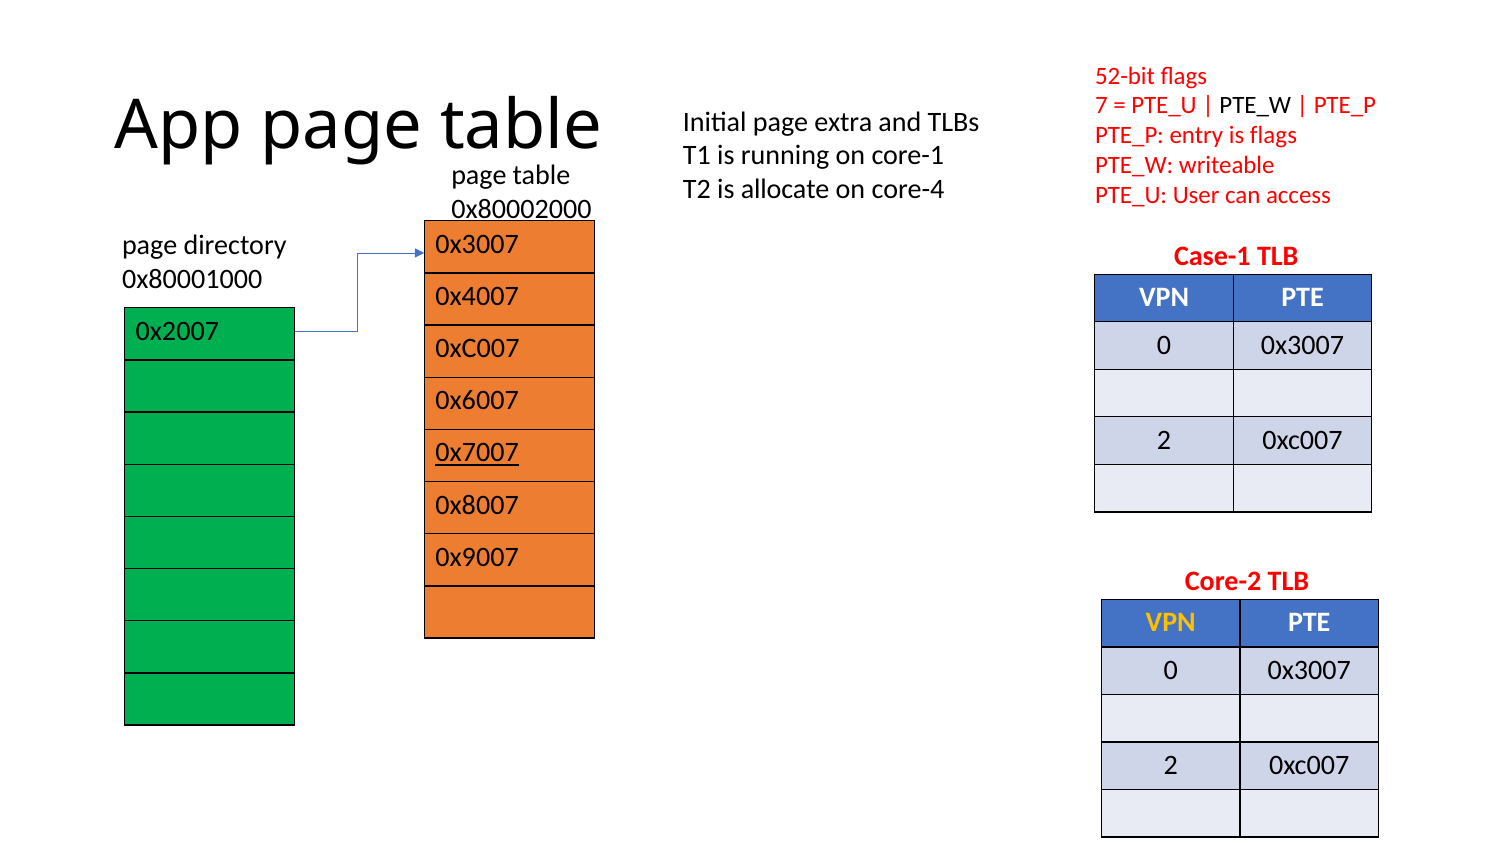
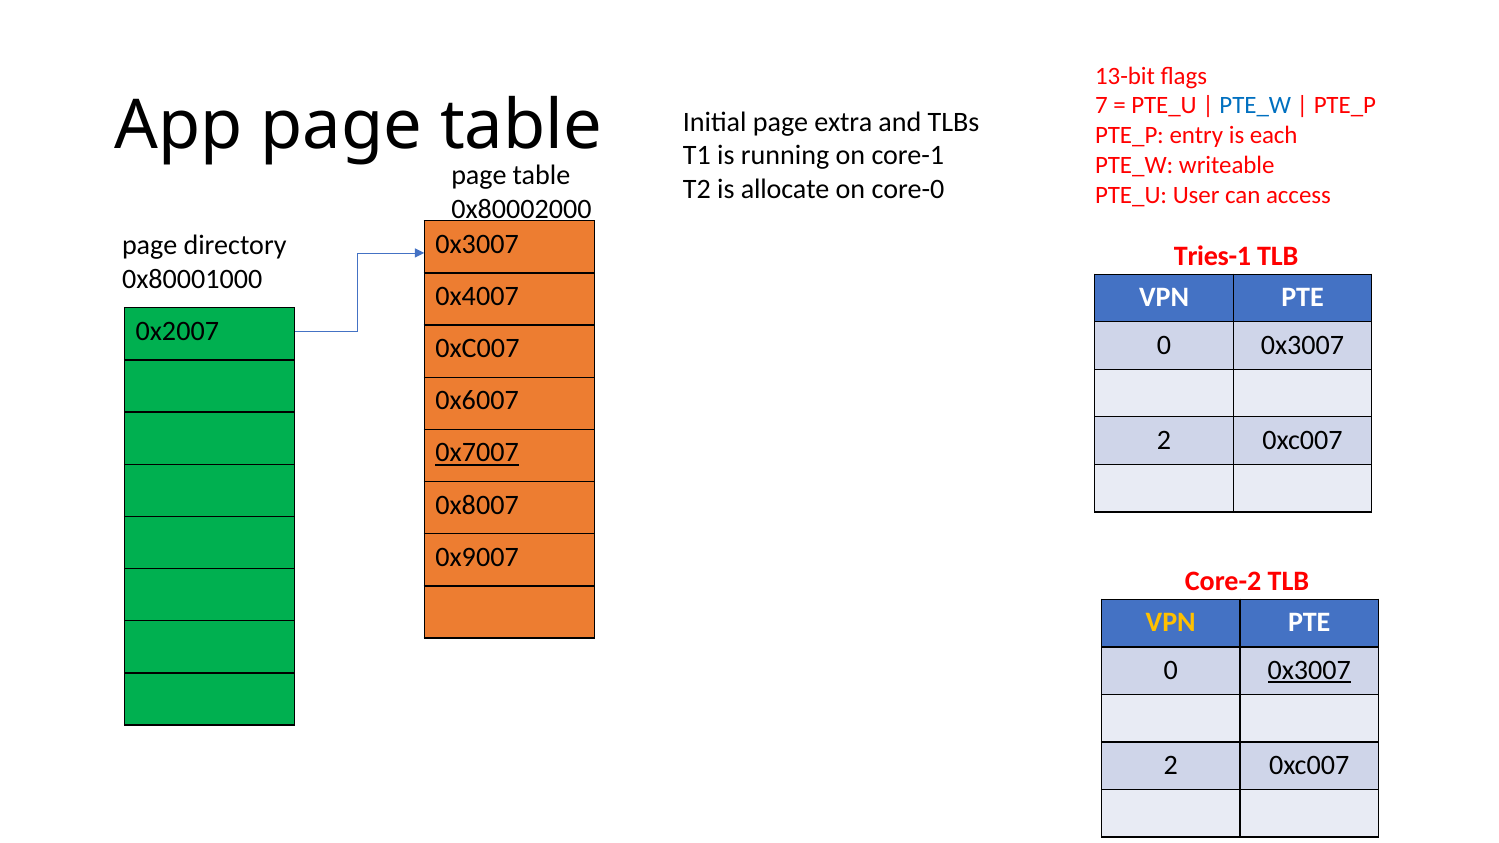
52-bit: 52-bit -> 13-bit (1125, 76)
PTE_W colour: black -> blue (1255, 106)
is flags: flags -> each (1274, 136)
core-4: core-4 -> core-0 (908, 189)
Case-1: Case-1 -> Tries-1 (1213, 256)
0x3007 underline: none -> present (1309, 670)
